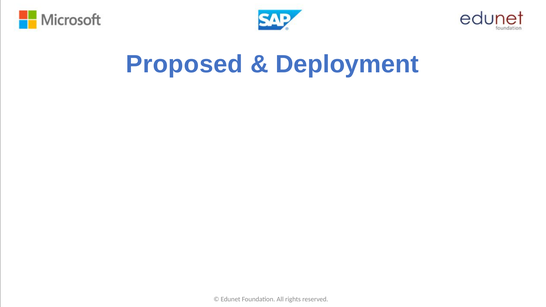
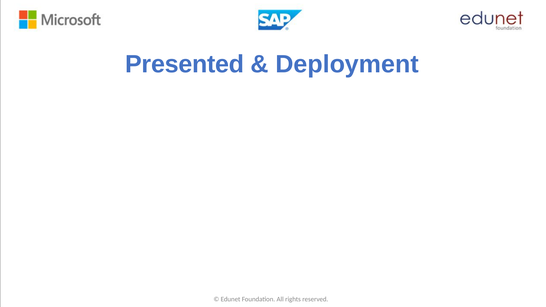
Proposed: Proposed -> Presented (185, 64)
